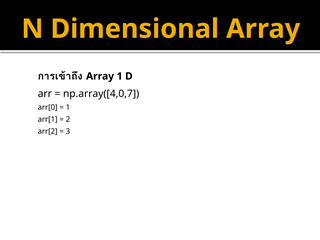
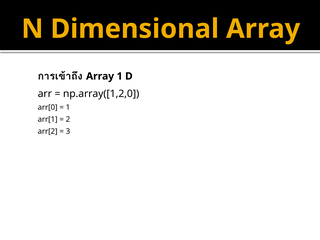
np.array([4,0,7: np.array([4,0,7 -> np.array([1,2,0 (101, 94)
